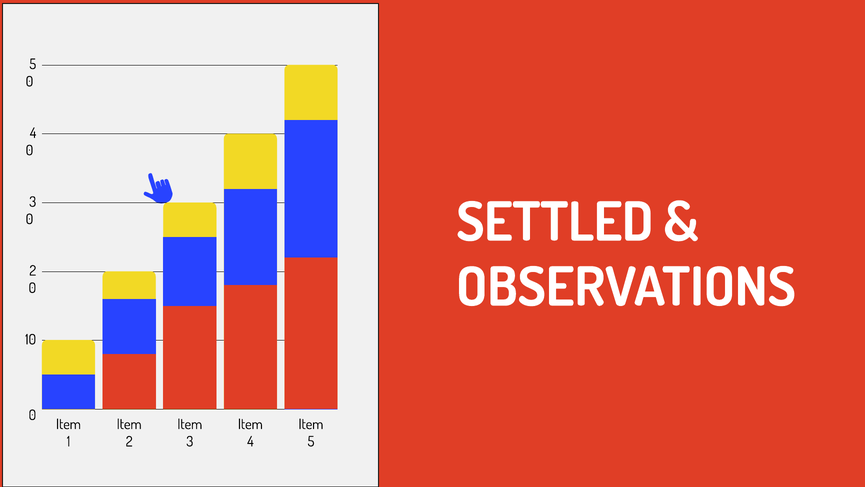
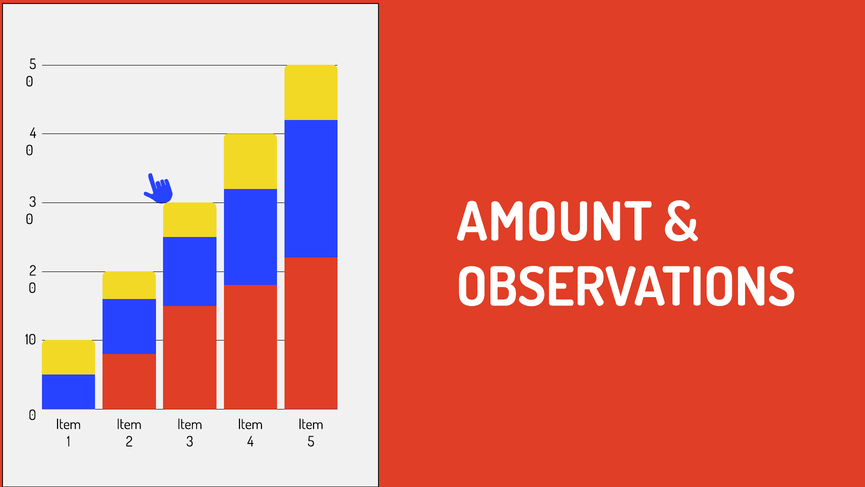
SETTLED: SETTLED -> AMOUNT (554, 223)
